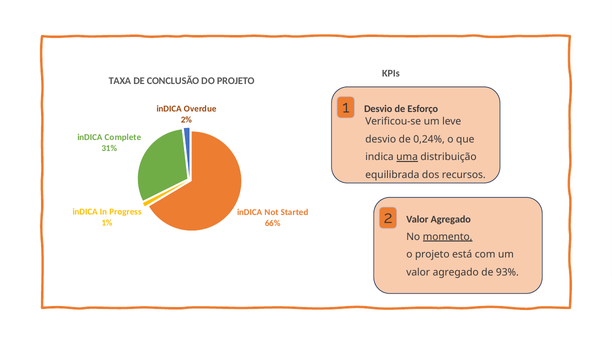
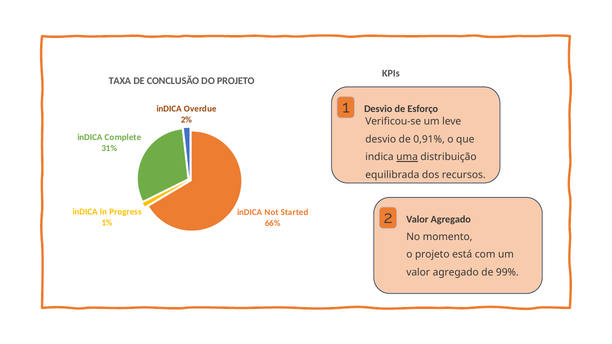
0,24%: 0,24% -> 0,91% (429, 139)
momento underline: present -> none (448, 237)
93%: 93% -> 99% (507, 272)
